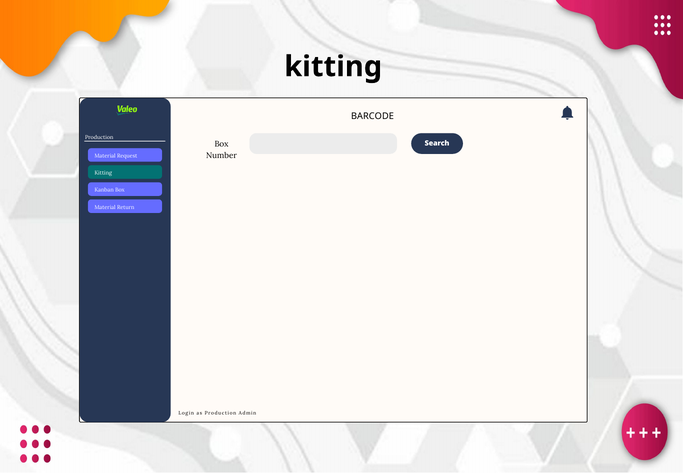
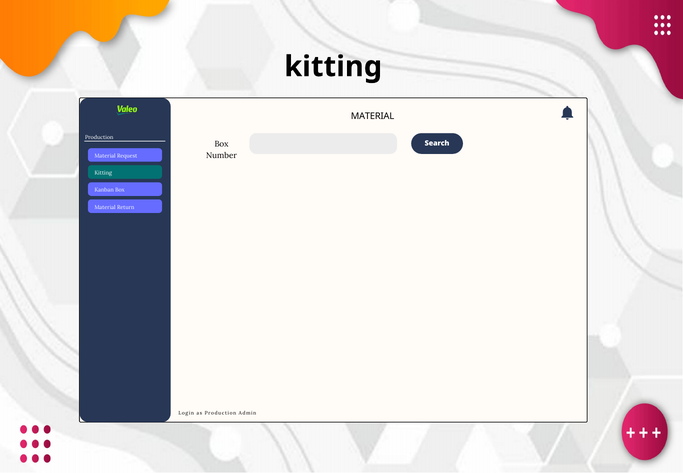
BARCODE: BARCODE -> MATERIAL (373, 116)
